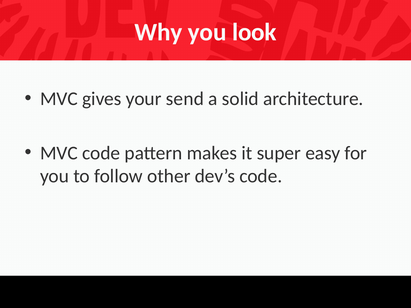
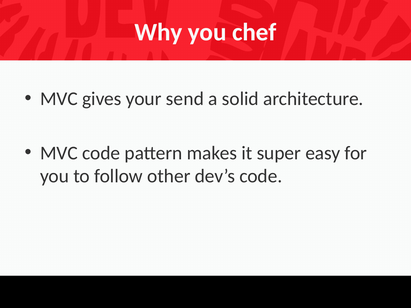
look: look -> chef (254, 32)
